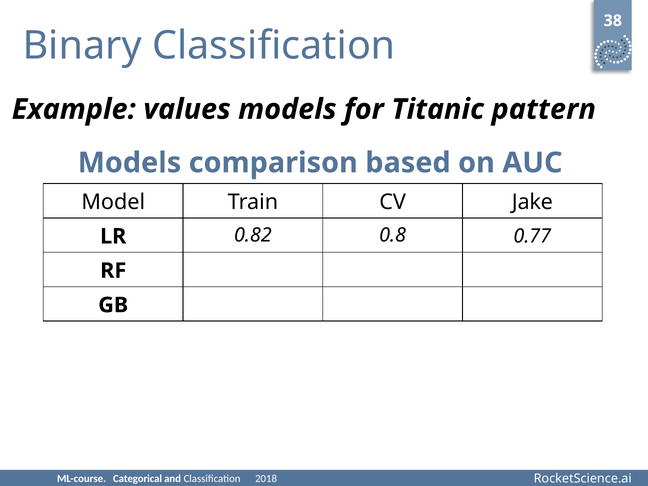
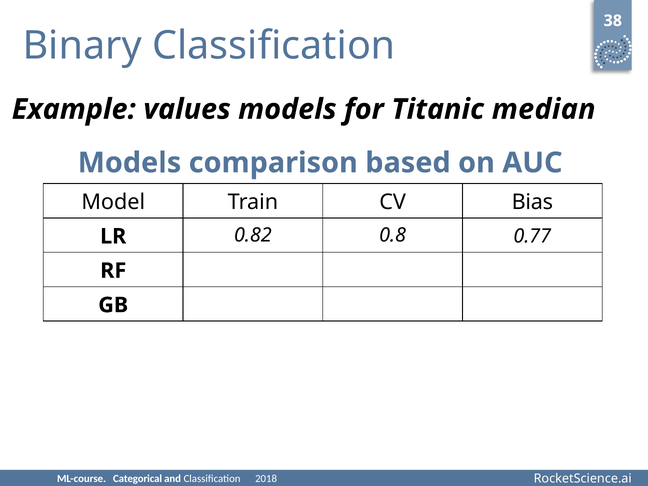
pattern: pattern -> median (544, 109)
Jake: Jake -> Bias (532, 202)
